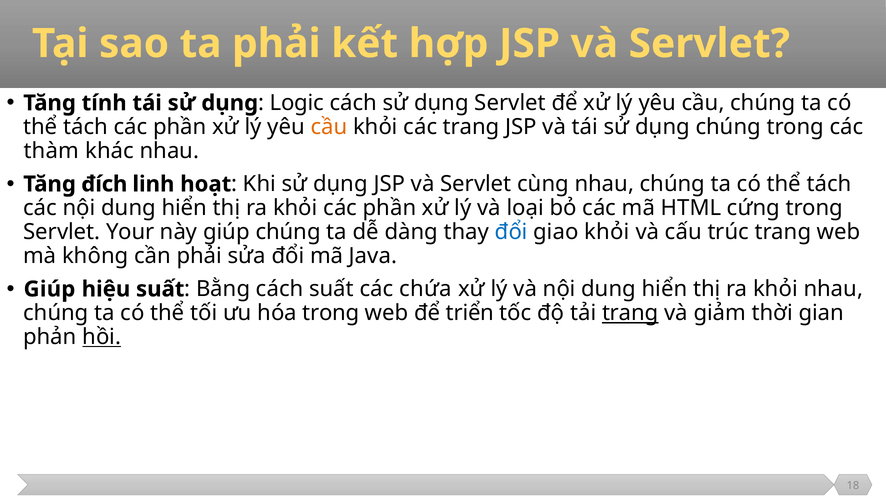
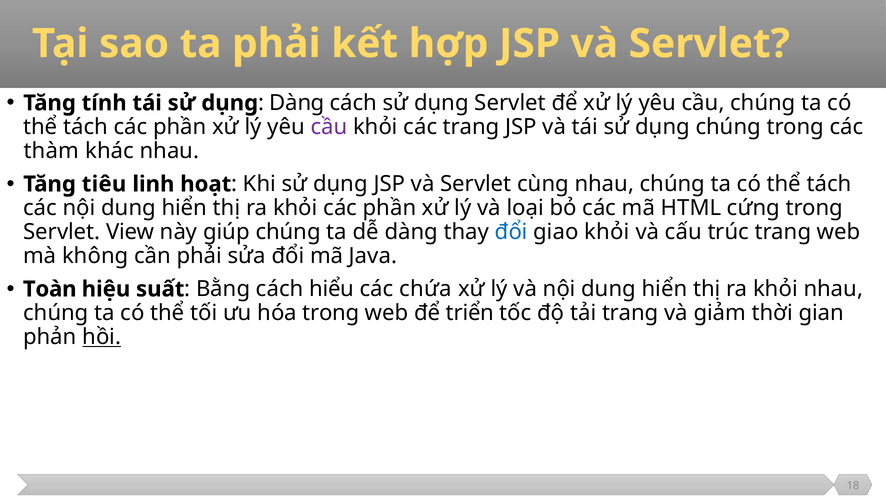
Logic: Logic -> Dàng (297, 103)
cầu colour: orange -> purple (329, 127)
đích: đích -> tiêu (104, 184)
Your: Your -> View (130, 232)
Giúp: Giúp -> Toàn (50, 289)
cách suất: suất -> hiểu (332, 289)
trang underline: present -> none (630, 313)
